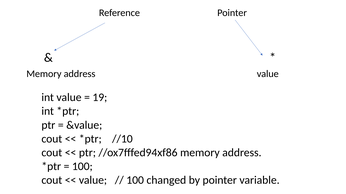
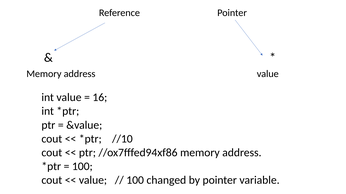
19: 19 -> 16 (100, 98)
